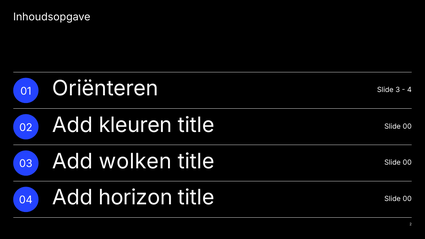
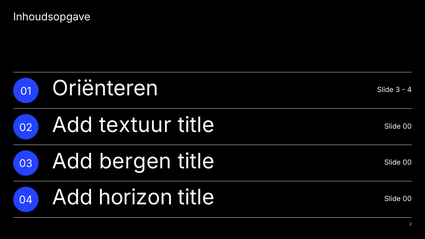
kleuren: kleuren -> textuur (135, 125)
wolken: wolken -> bergen (135, 161)
